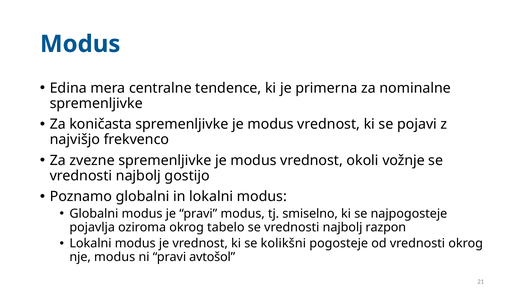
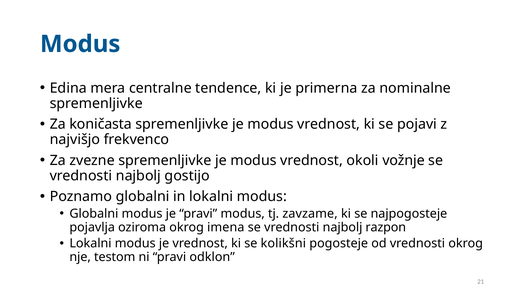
smiselno: smiselno -> zavzame (310, 213)
tabelo: tabelo -> imena (226, 227)
nje modus: modus -> testom (115, 257)
avtošol: avtošol -> odklon (212, 257)
